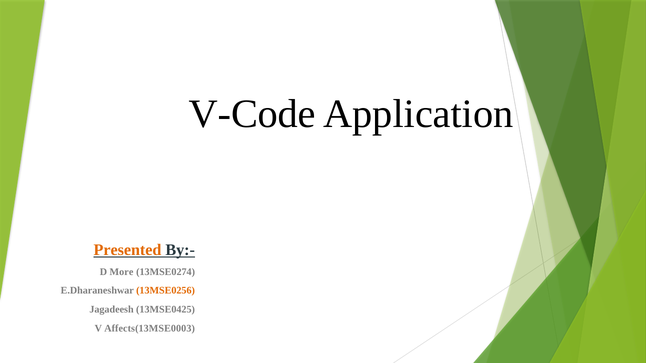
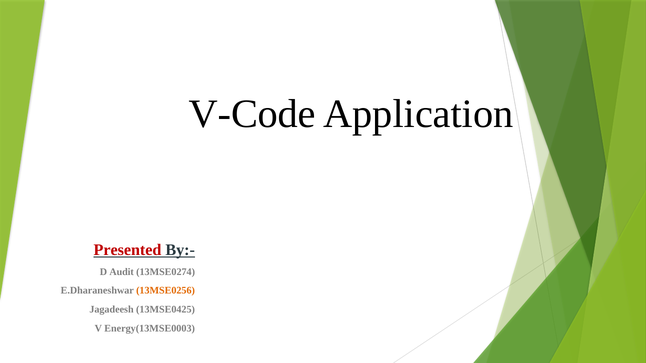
Presented colour: orange -> red (128, 250)
More: More -> Audit (122, 272)
Affects(13MSE0003: Affects(13MSE0003 -> Energy(13MSE0003 (150, 329)
